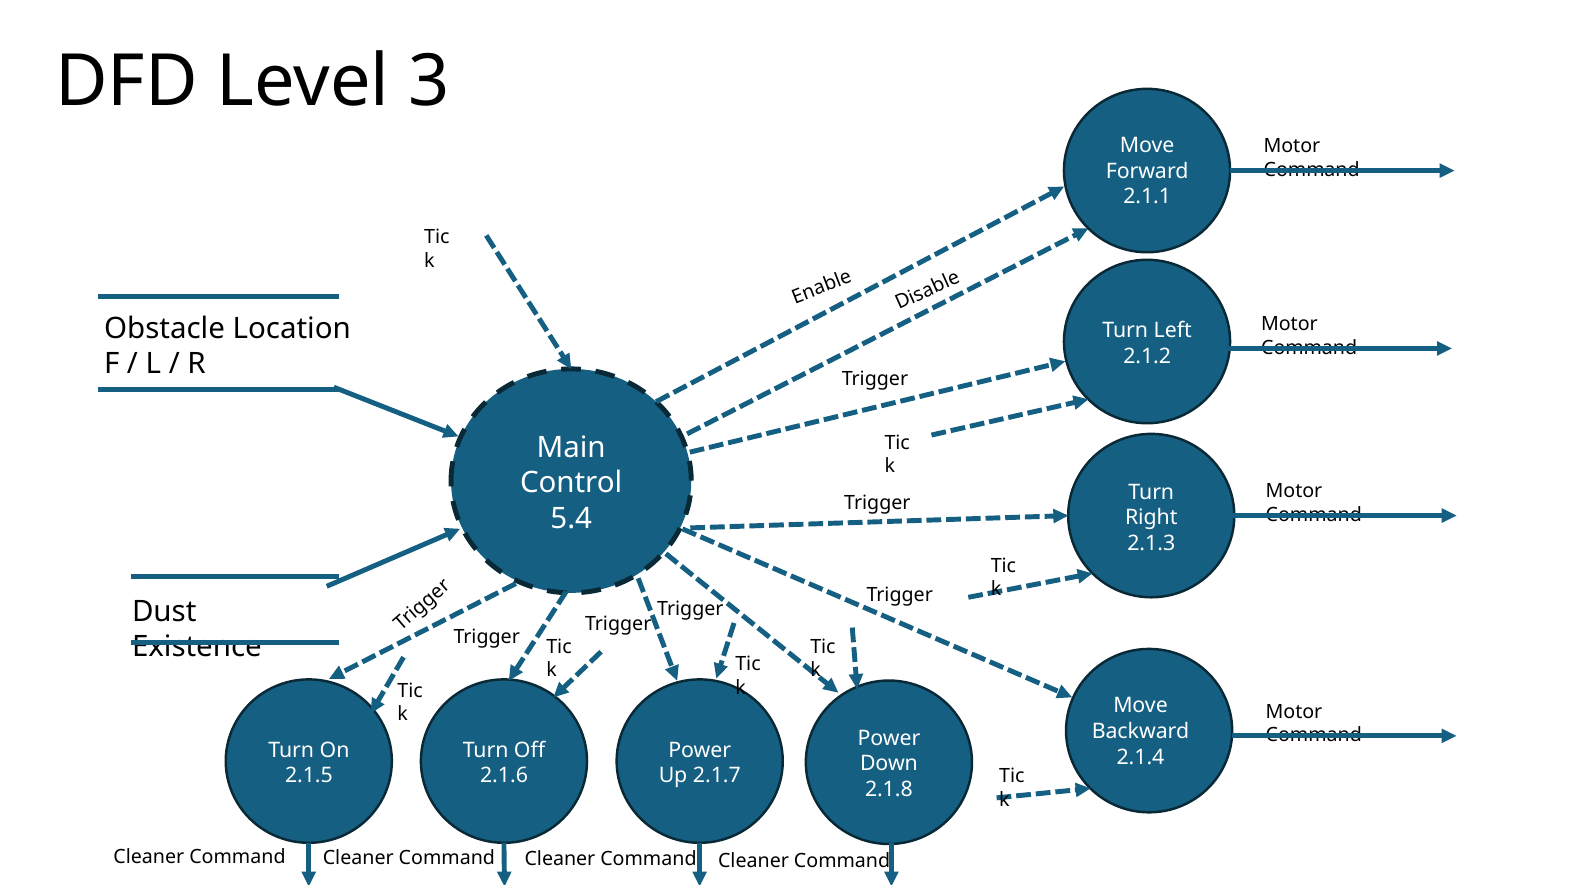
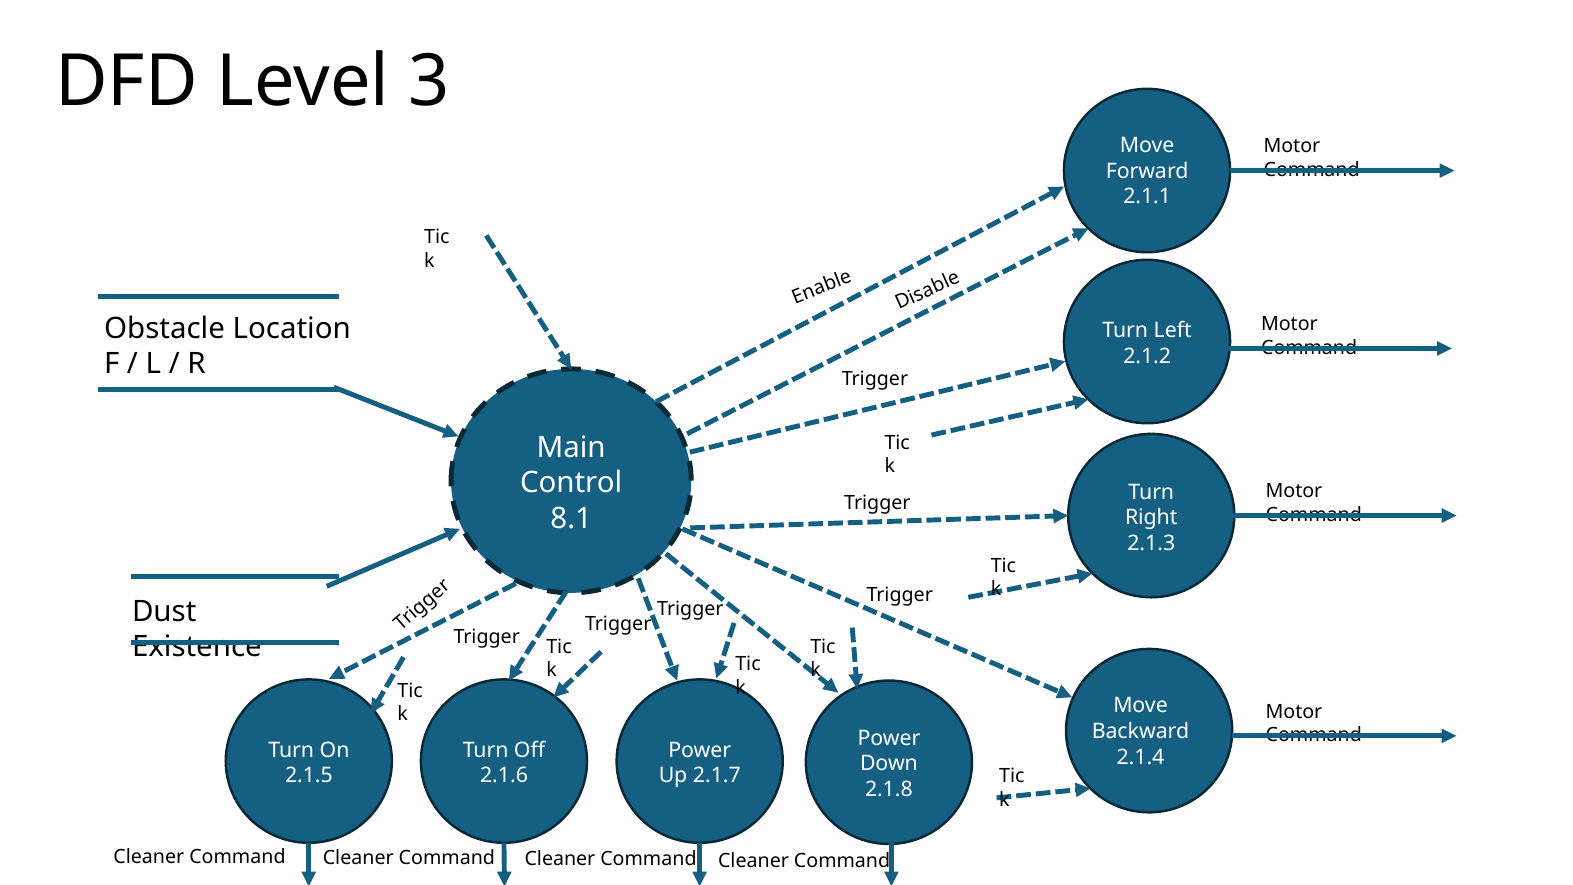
5.4: 5.4 -> 8.1 (571, 518)
